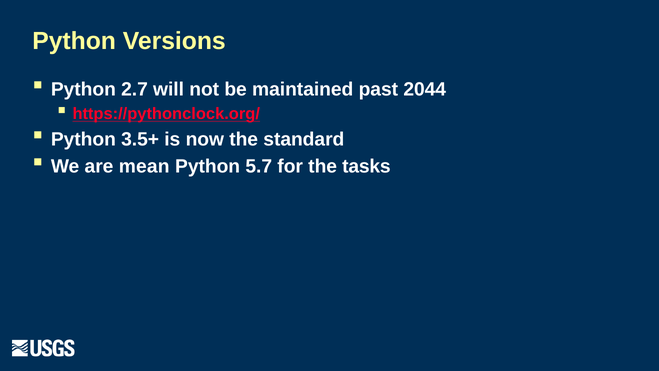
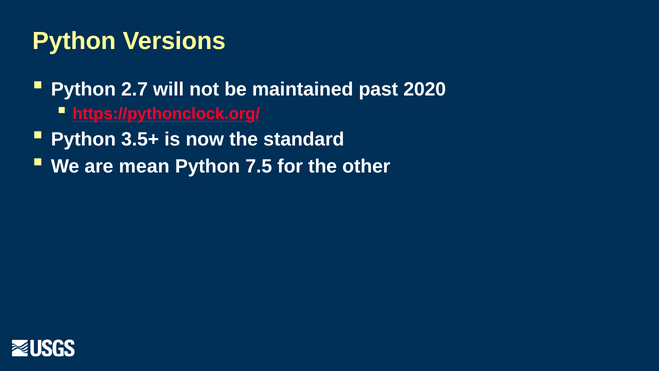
2044: 2044 -> 2020 (425, 89)
5.7: 5.7 -> 7.5 (259, 166)
tasks: tasks -> other (366, 166)
